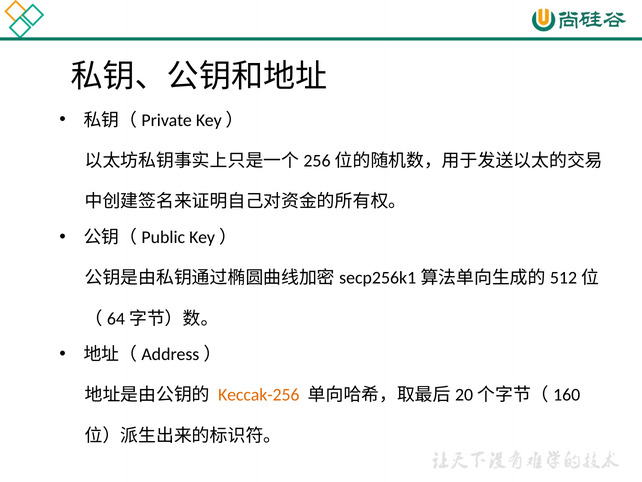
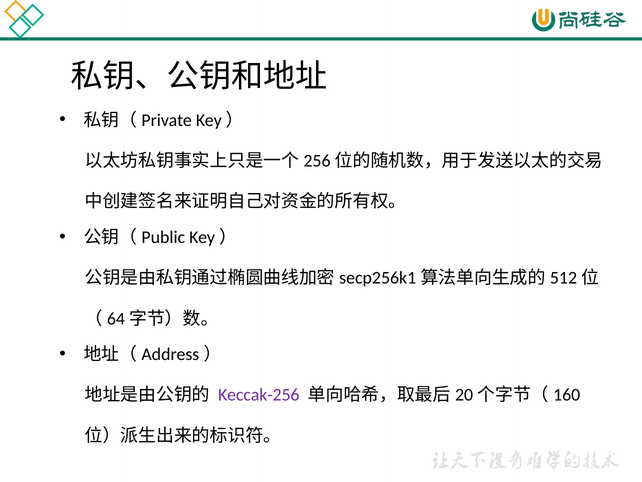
Keccak-256 colour: orange -> purple (259, 395)
